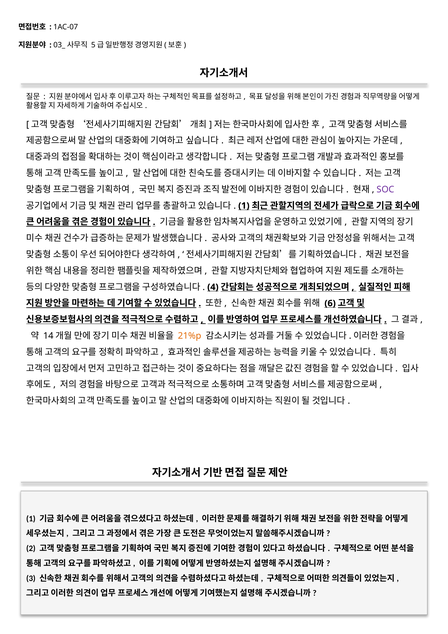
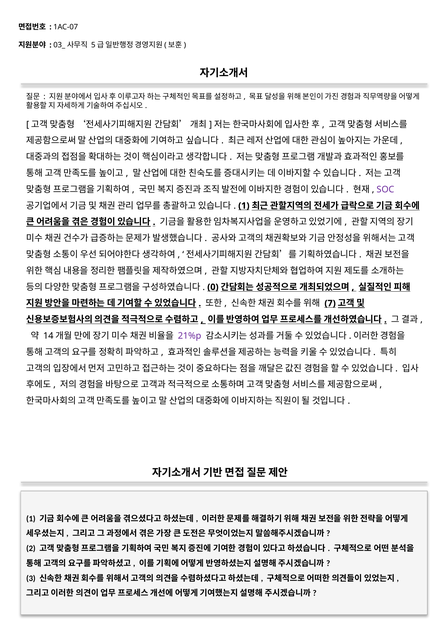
4: 4 -> 0 (213, 287)
6: 6 -> 7 (330, 303)
21%p colour: orange -> purple (190, 336)
